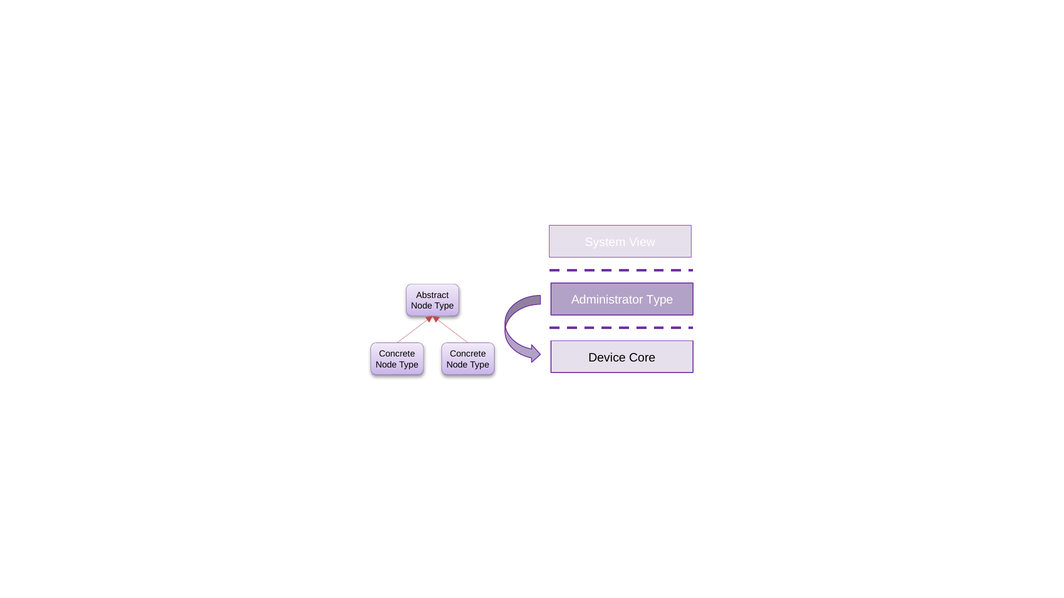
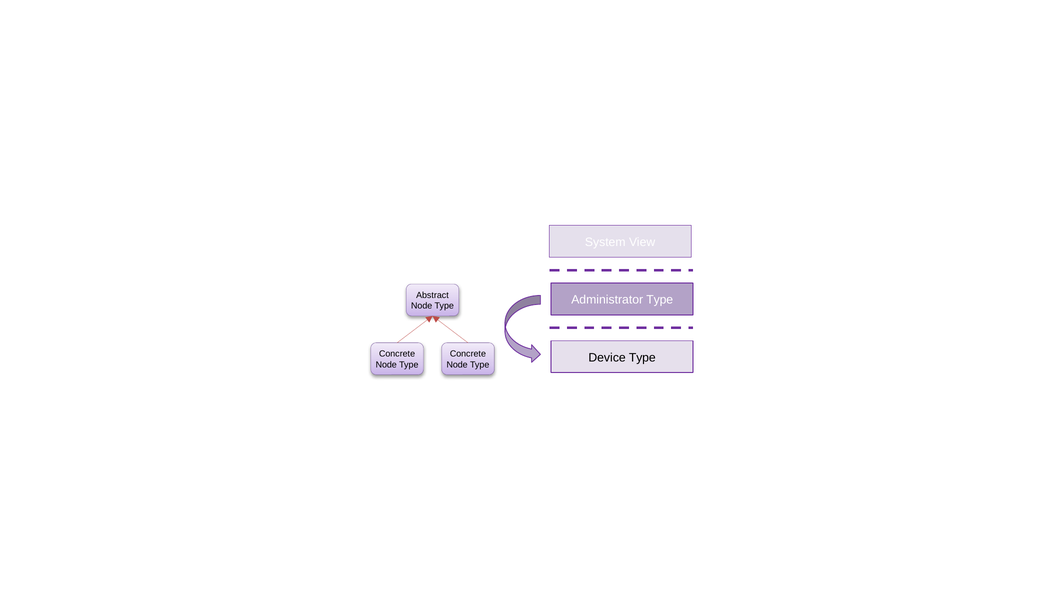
Device Core: Core -> Type (642, 358)
